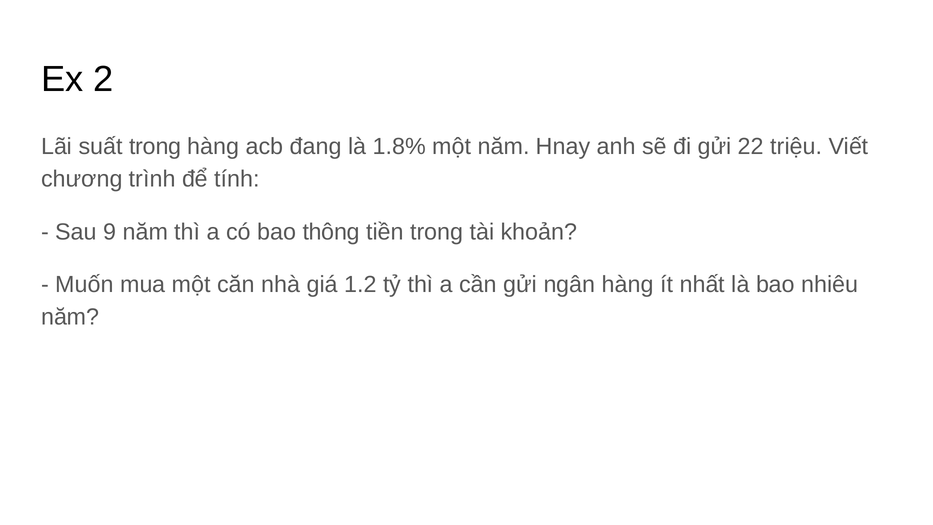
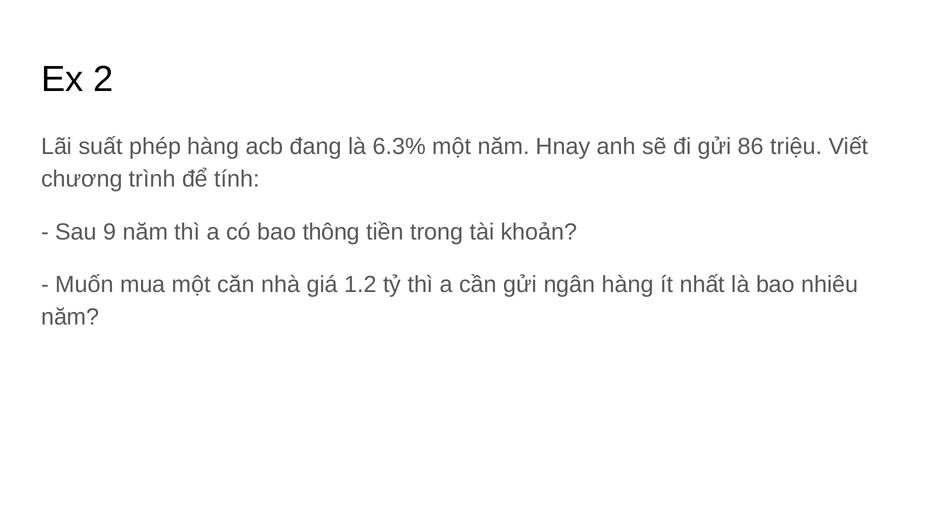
suất trong: trong -> phép (155, 147)
1.8%: 1.8% -> 6.3% (399, 147)
22: 22 -> 86 (751, 147)
